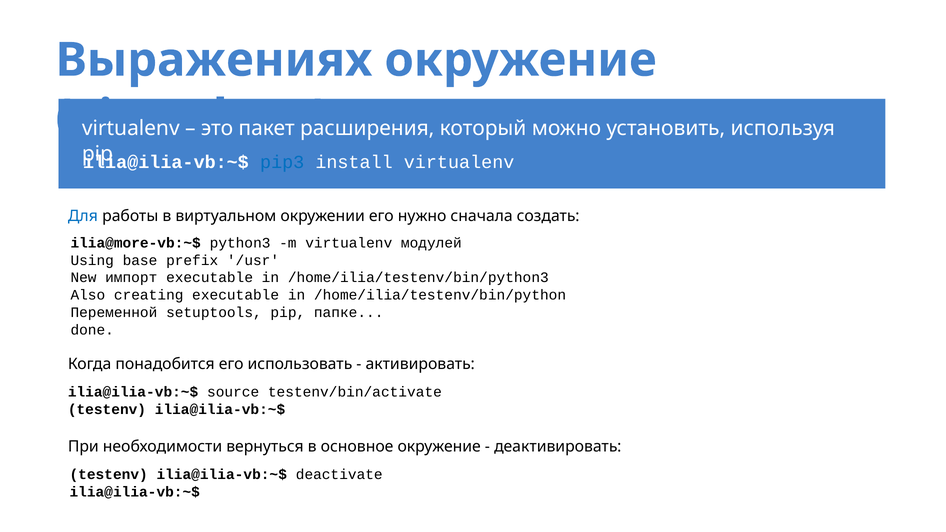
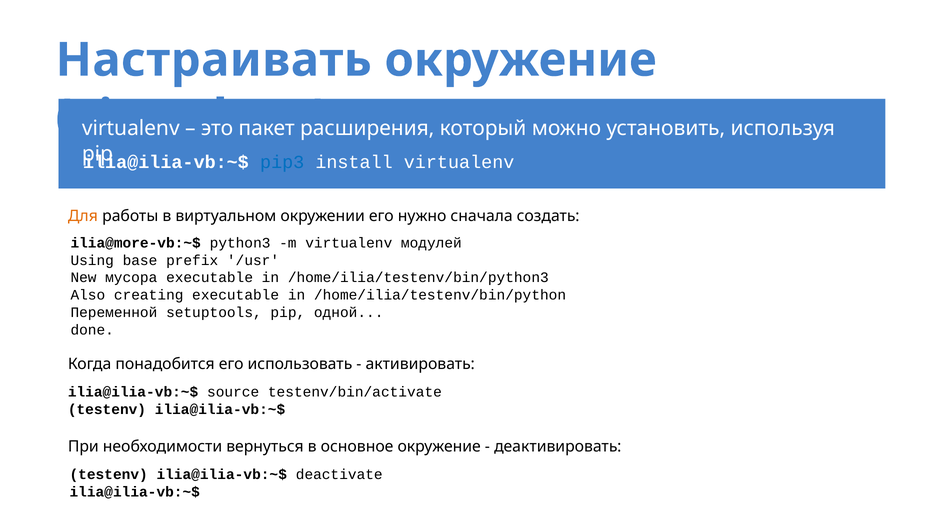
Выражениях: Выражениях -> Настраивать (214, 60)
Для colour: blue -> orange (83, 216)
импорт: импорт -> мусора (131, 278)
папке: папке -> одной (349, 313)
